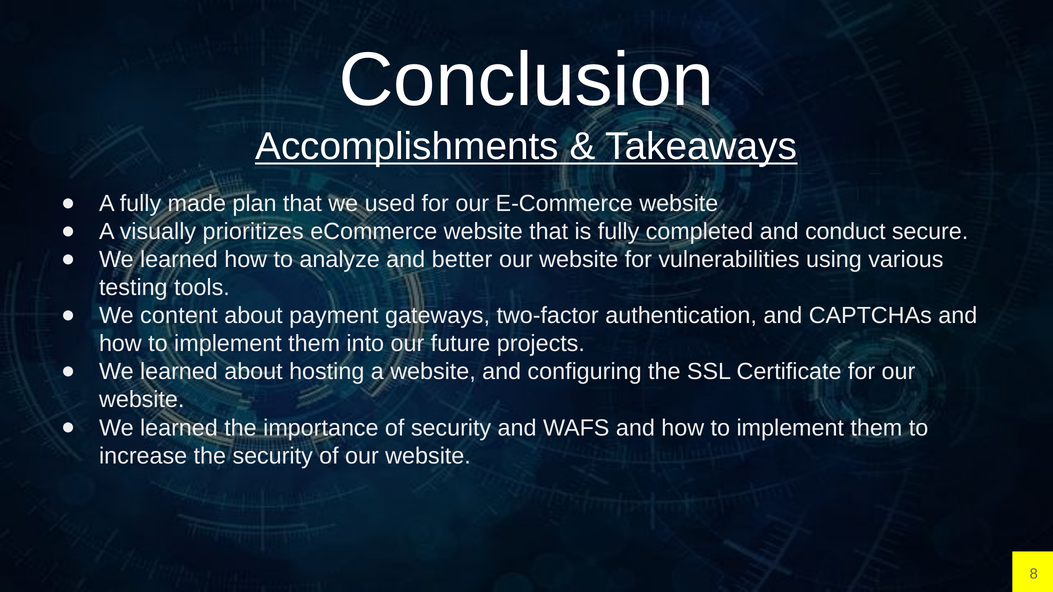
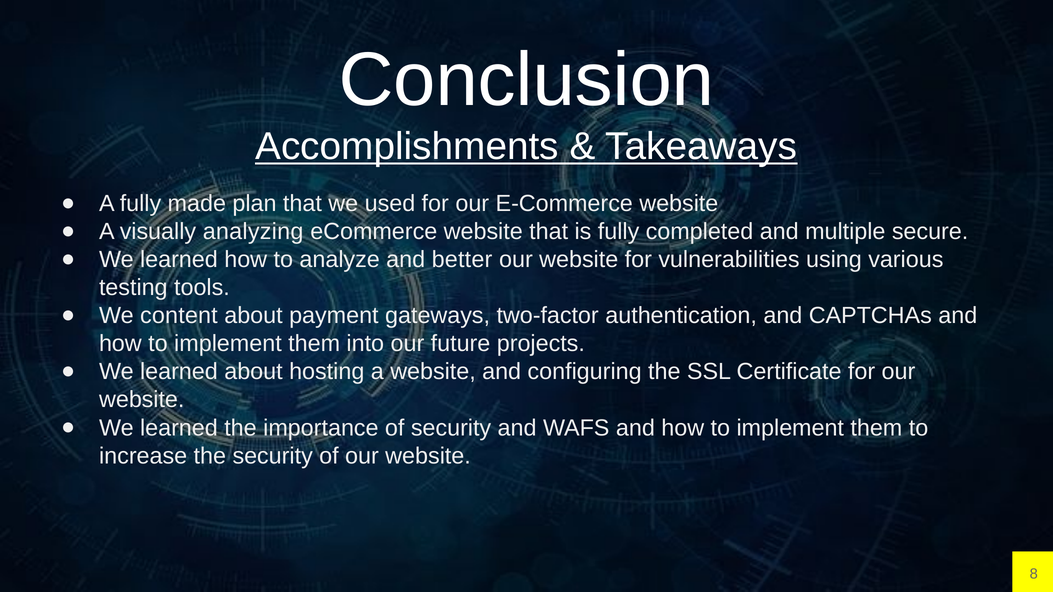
prioritizes: prioritizes -> analyzing (253, 232)
conduct: conduct -> multiple (845, 232)
